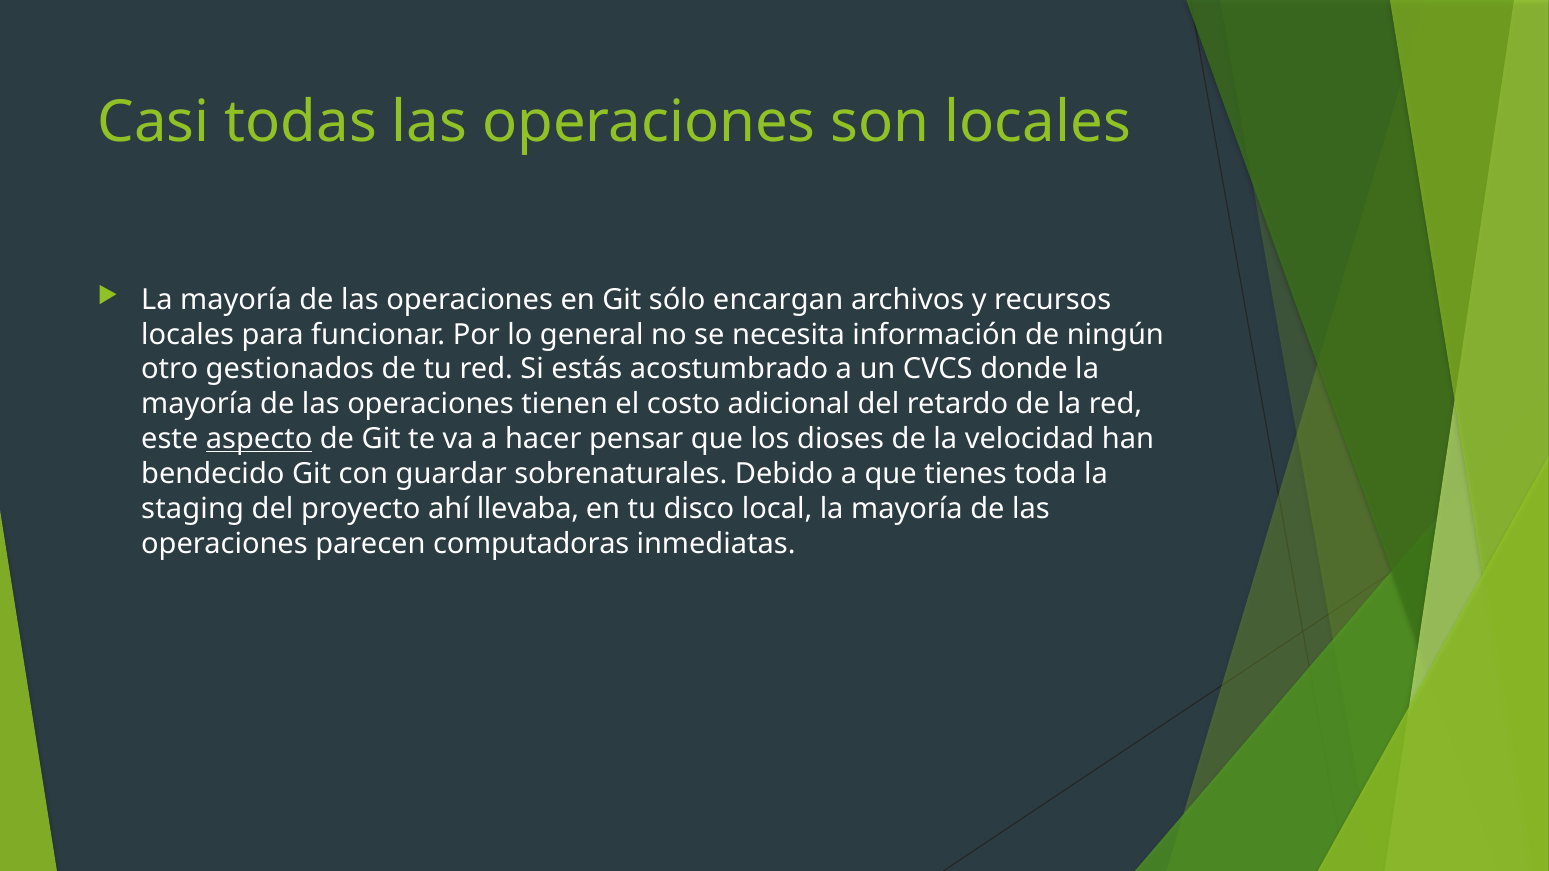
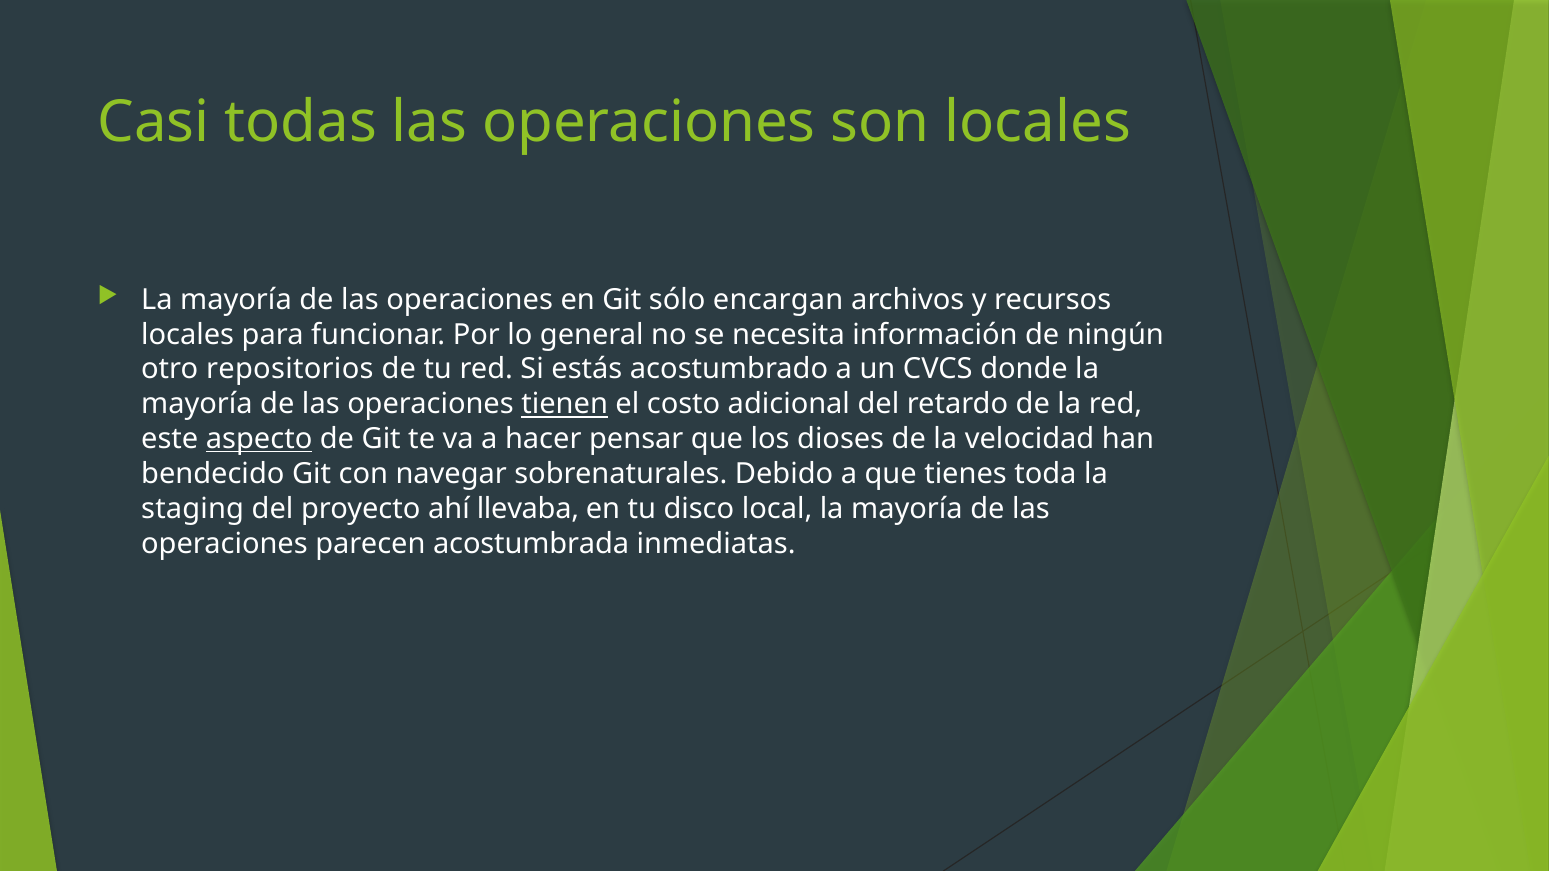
gestionados: gestionados -> repositorios (290, 369)
tienen underline: none -> present (565, 404)
guardar: guardar -> navegar (451, 474)
computadoras: computadoras -> acostumbrada (531, 544)
